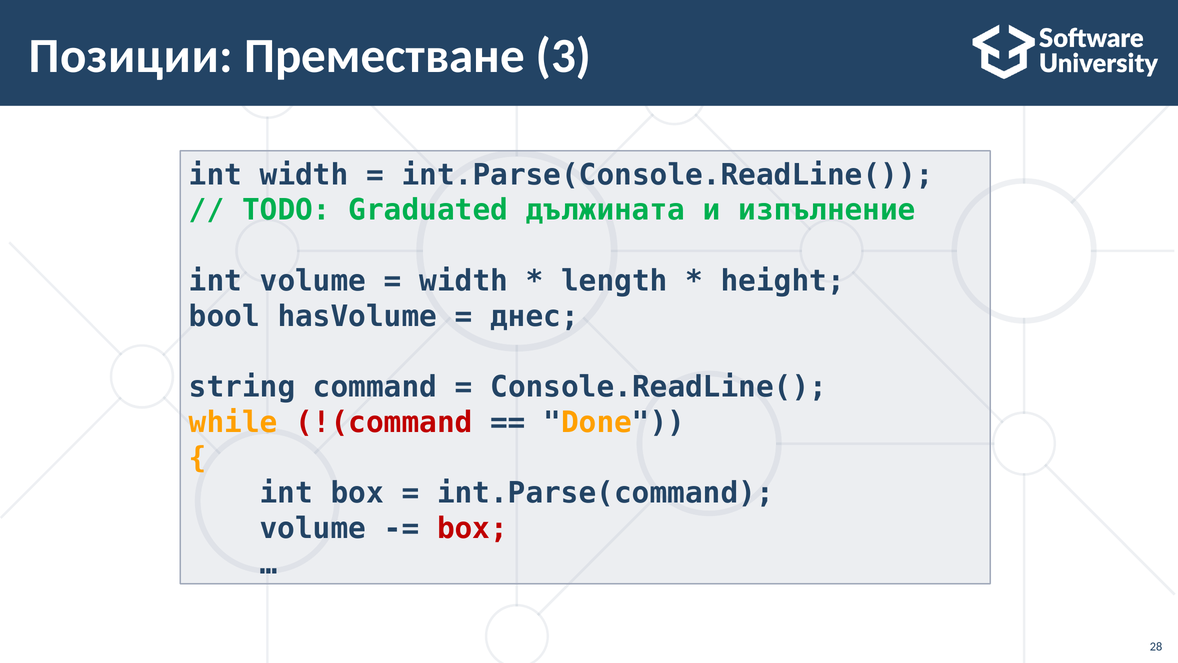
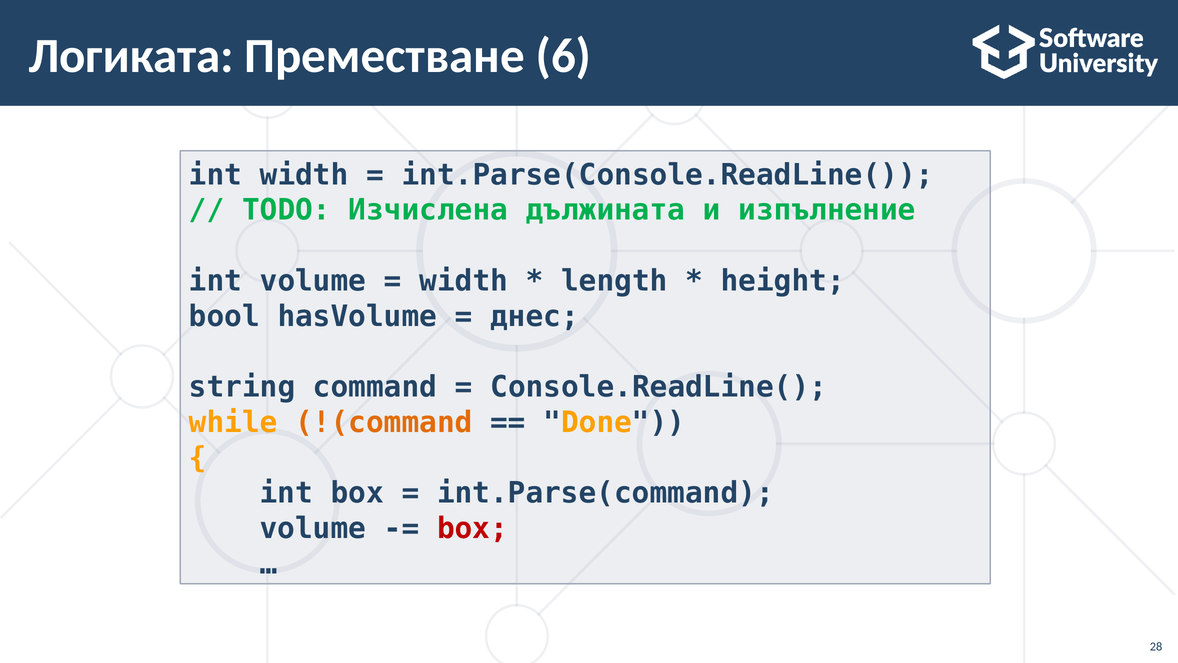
Позиции: Позиции -> Логиката (131, 56)
3: 3 -> 6 (564, 56)
Graduated: Graduated -> Изчислена (428, 210)
!(command colour: red -> orange (384, 422)
